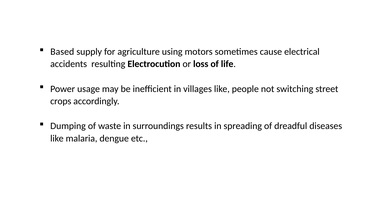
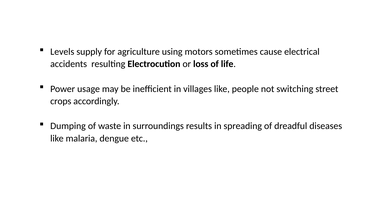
Based: Based -> Levels (62, 52)
